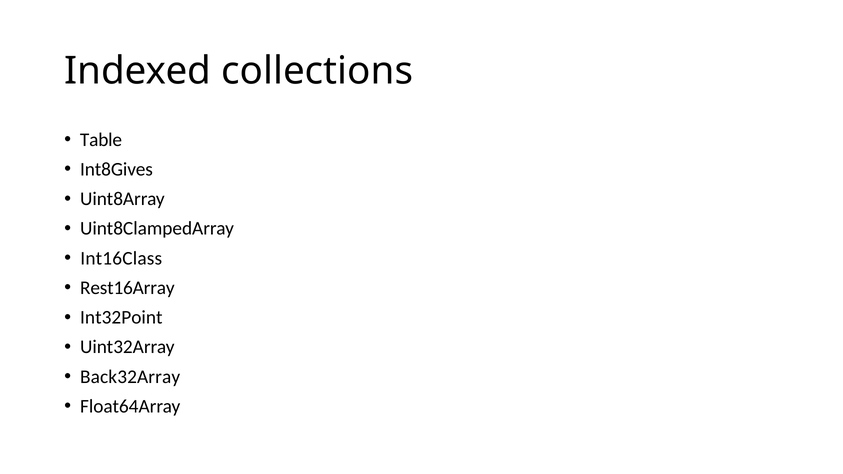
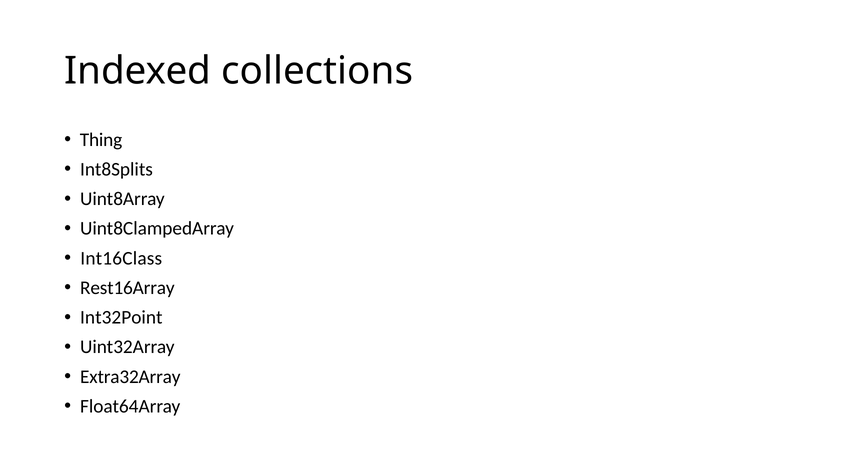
Table: Table -> Thing (101, 140)
Int8Gives: Int8Gives -> Int8Splits (116, 169)
Back32Array: Back32Array -> Extra32Array (130, 377)
